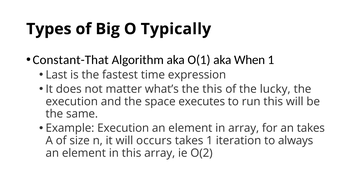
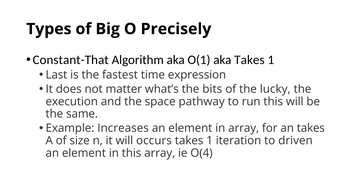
Typically: Typically -> Precisely (176, 29)
aka When: When -> Takes (249, 60)
the this: this -> bits (212, 89)
executes: executes -> pathway (202, 101)
Example Execution: Execution -> Increases (123, 128)
always: always -> driven (295, 140)
O(2: O(2 -> O(4 (202, 153)
